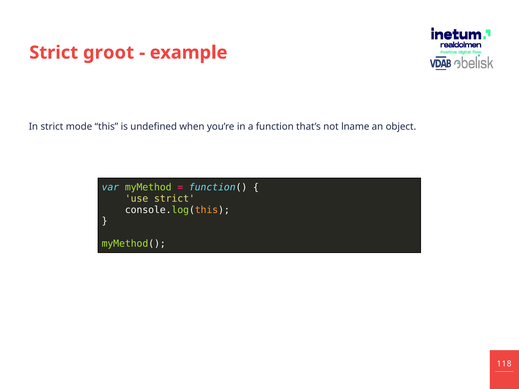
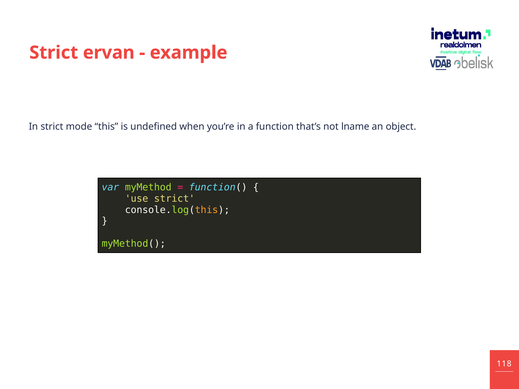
groot: groot -> ervan (109, 53)
